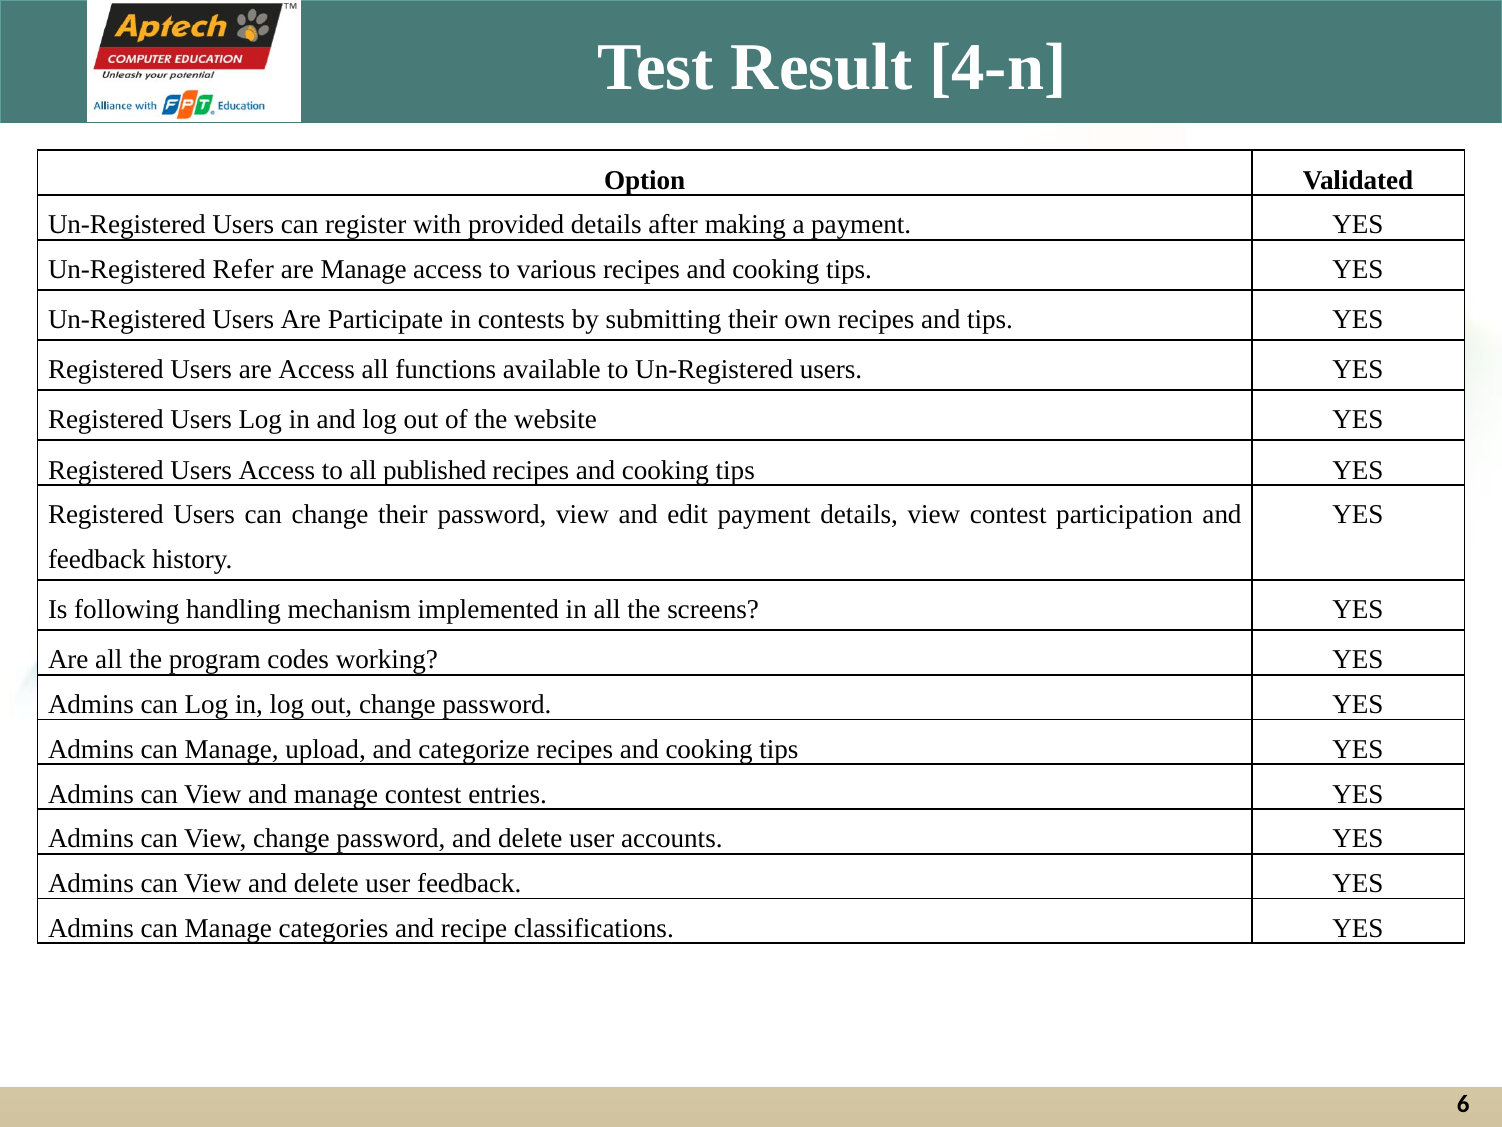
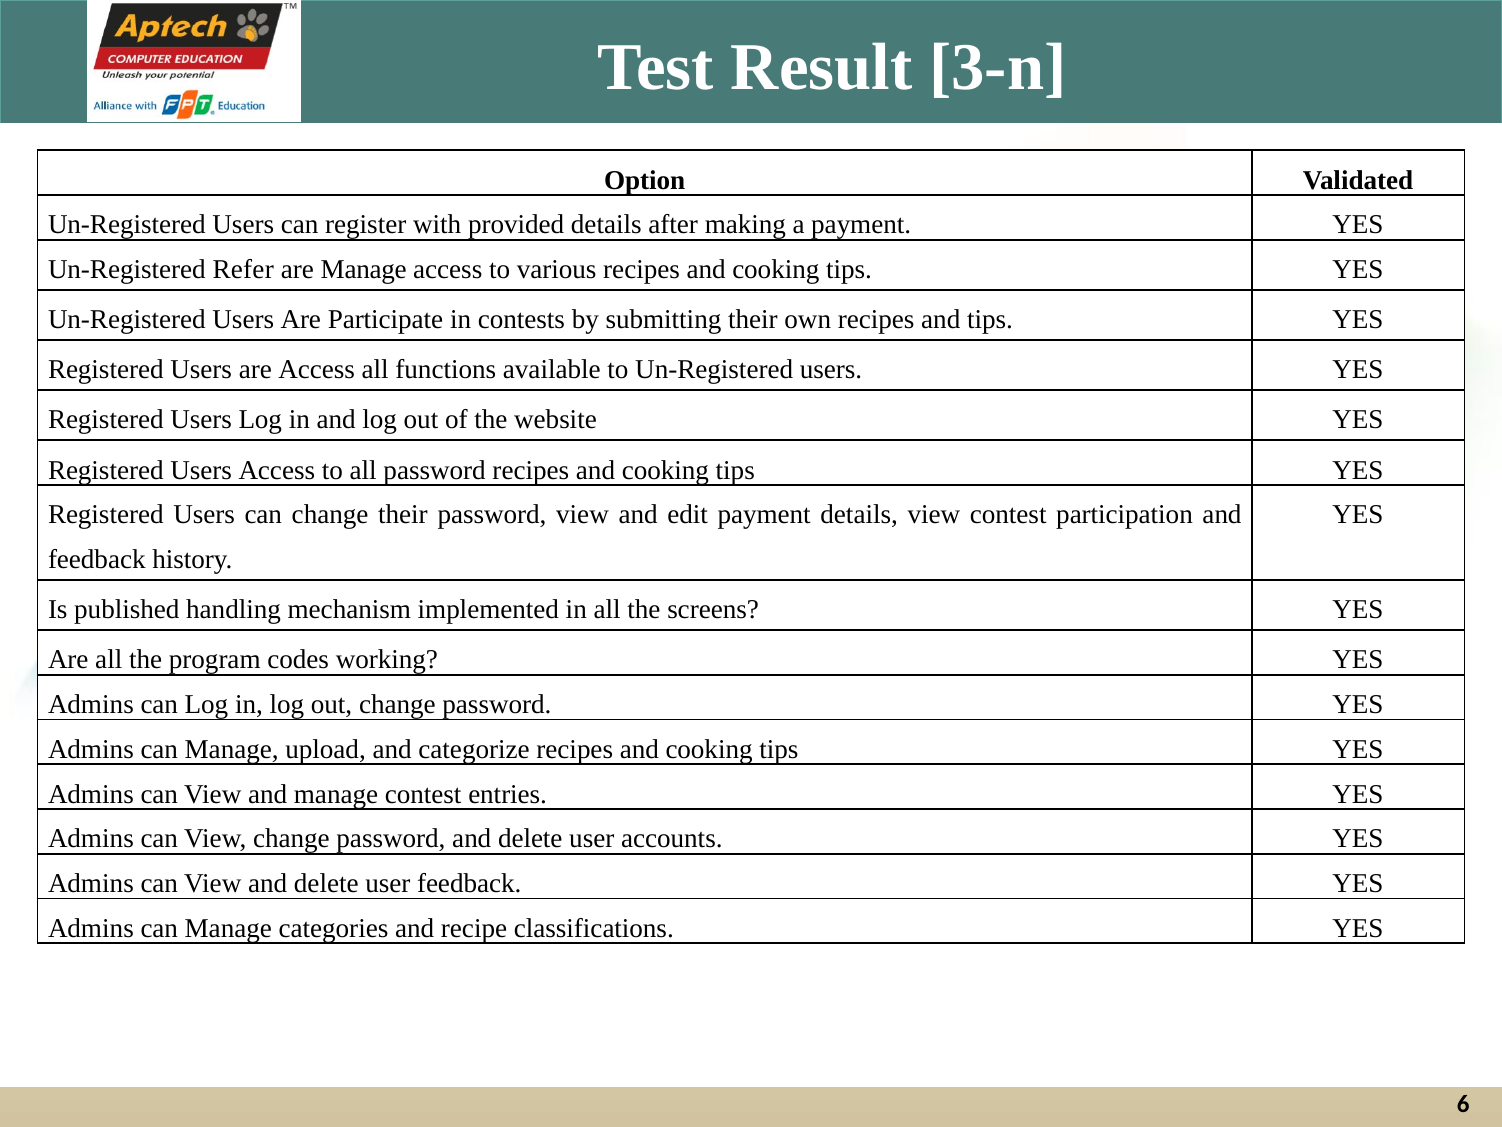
4-n: 4-n -> 3-n (998, 67)
all published: published -> password (435, 470)
following: following -> published (127, 610)
